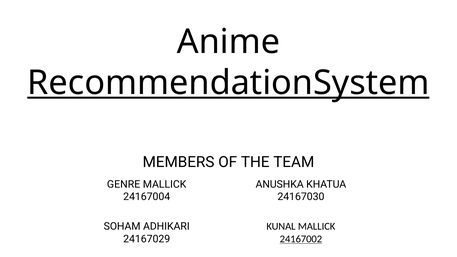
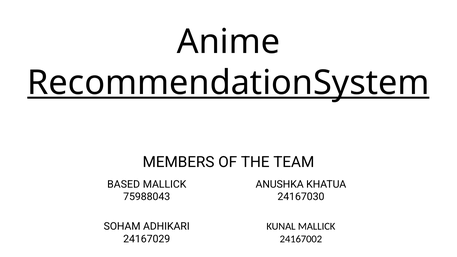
GENRE: GENRE -> BASED (124, 184)
24167004: 24167004 -> 75988043 (147, 197)
24167002 underline: present -> none (301, 239)
